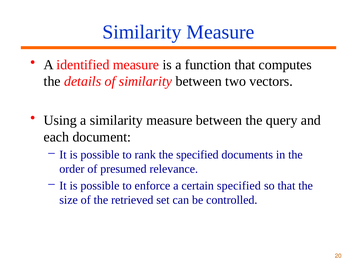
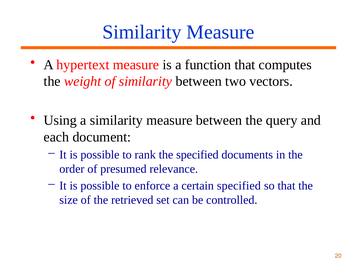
identified: identified -> hypertext (83, 65)
details: details -> weight (83, 81)
